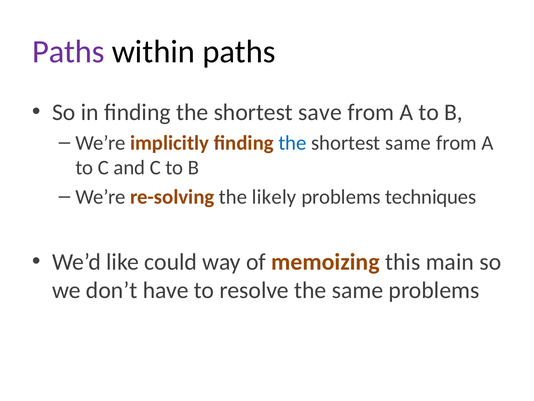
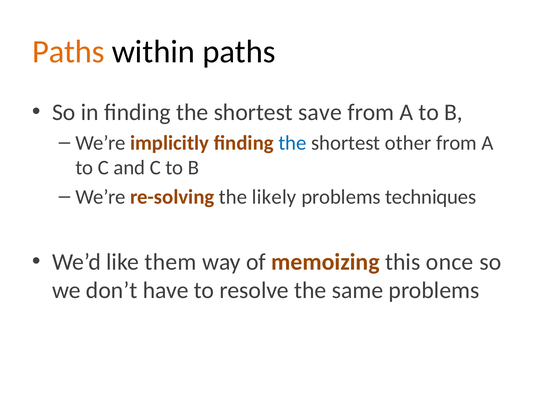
Paths colour: purple -> orange (68, 52)
shortest same: same -> other (408, 143)
could: could -> them (170, 262)
main: main -> once (450, 262)
